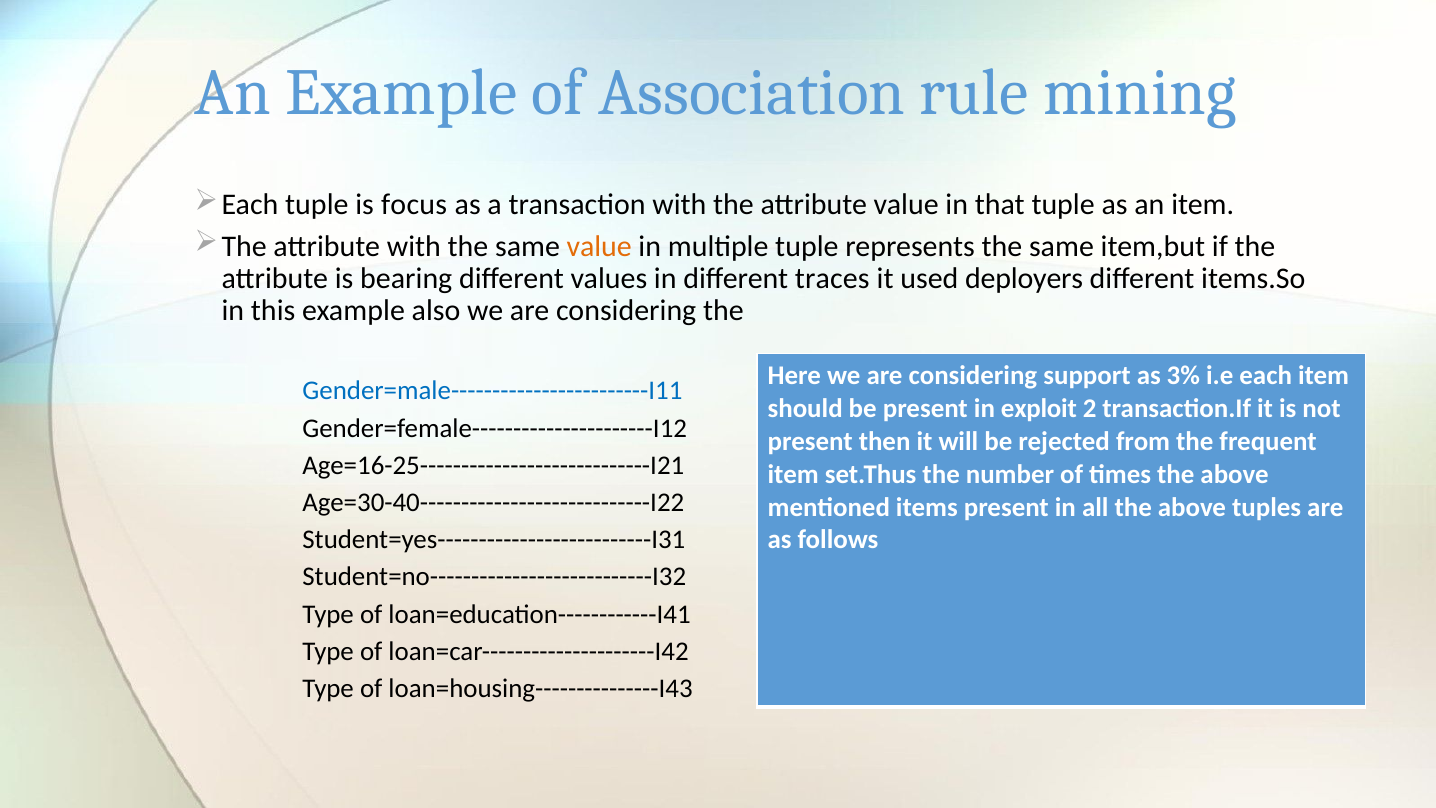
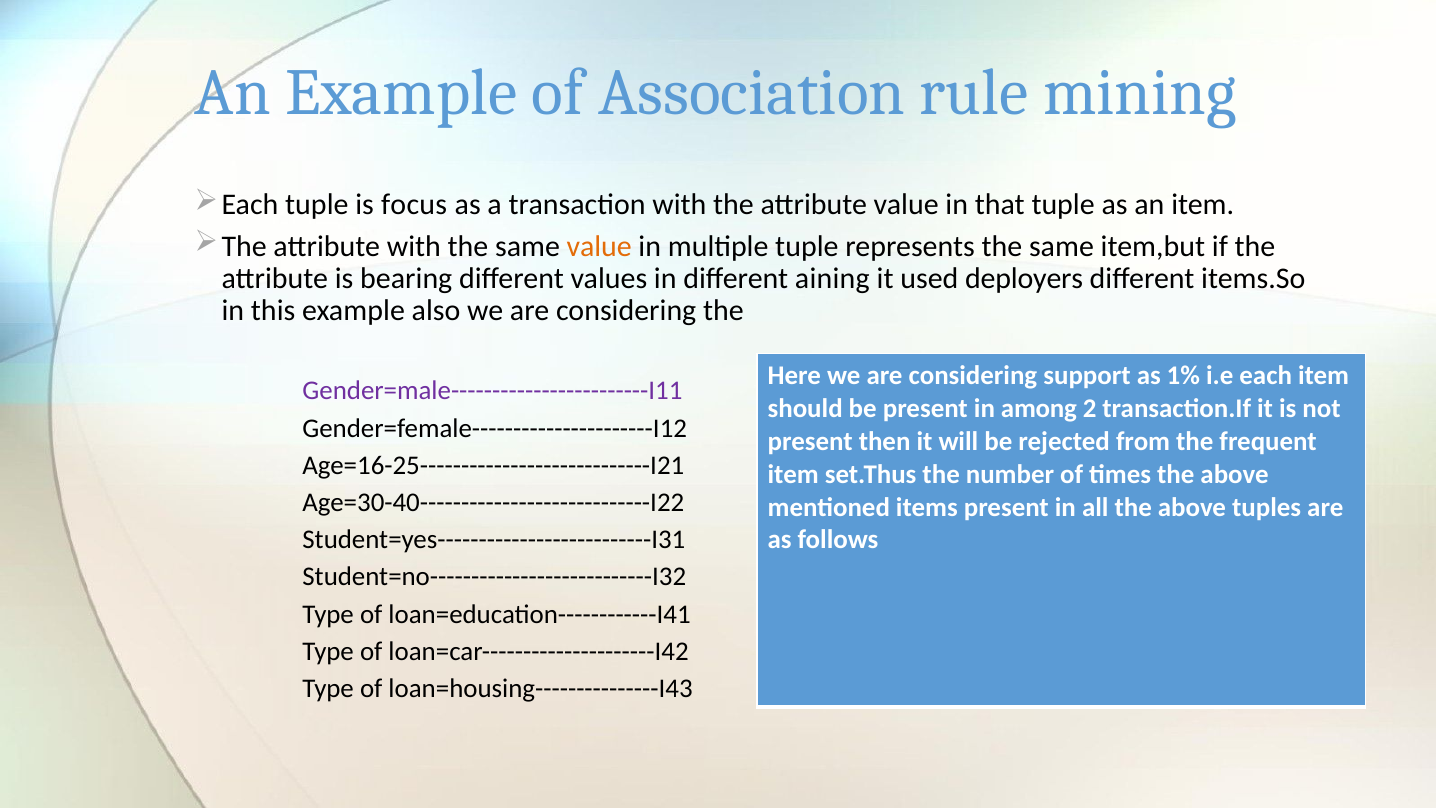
traces: traces -> aining (832, 278)
3%: 3% -> 1% (1183, 376)
Gender=male------------------------I11 colour: blue -> purple (492, 391)
exploit: exploit -> among (1039, 408)
